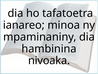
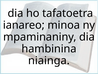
nivoaka: nivoaka -> niainga (49, 60)
